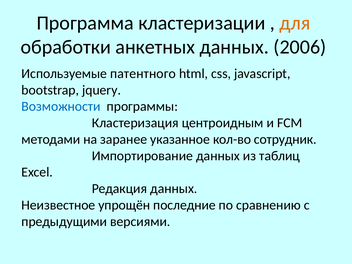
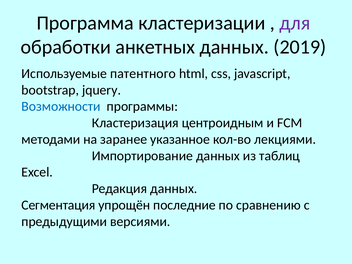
для colour: orange -> purple (295, 23)
2006: 2006 -> 2019 (300, 47)
сотрудник: сотрудник -> лекциями (285, 139)
Неизвестное: Неизвестное -> Сегментация (58, 205)
